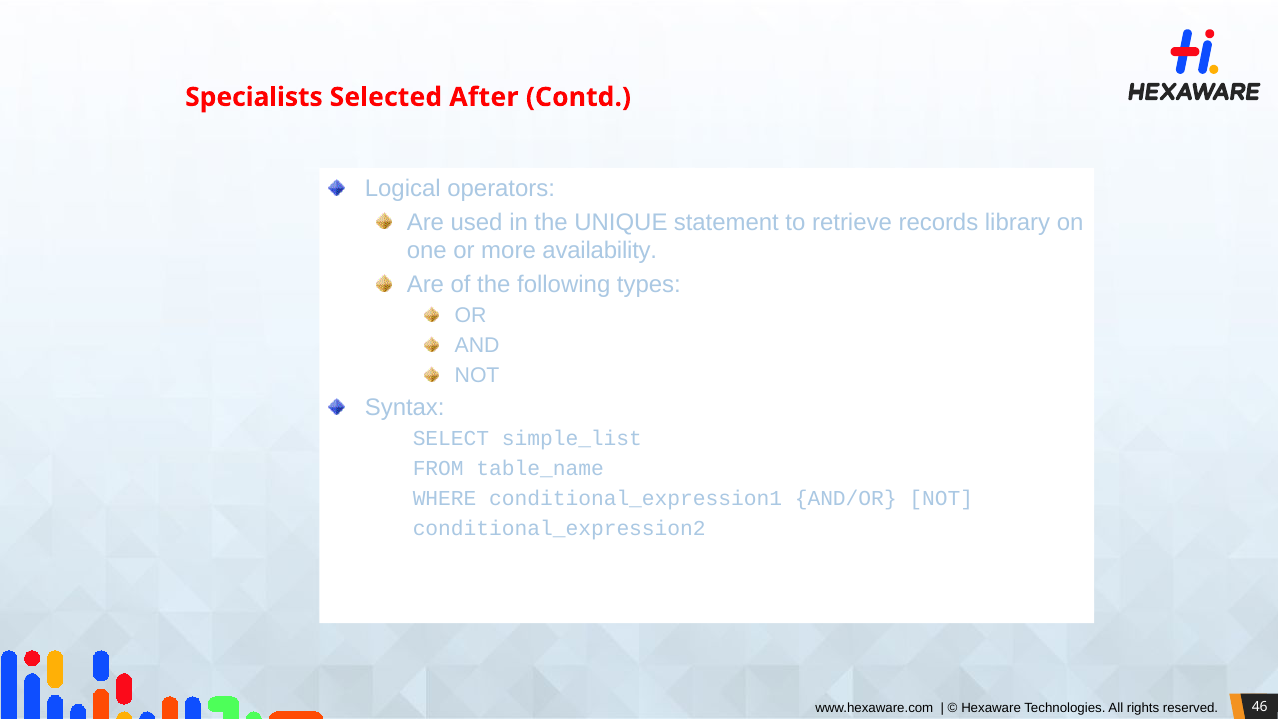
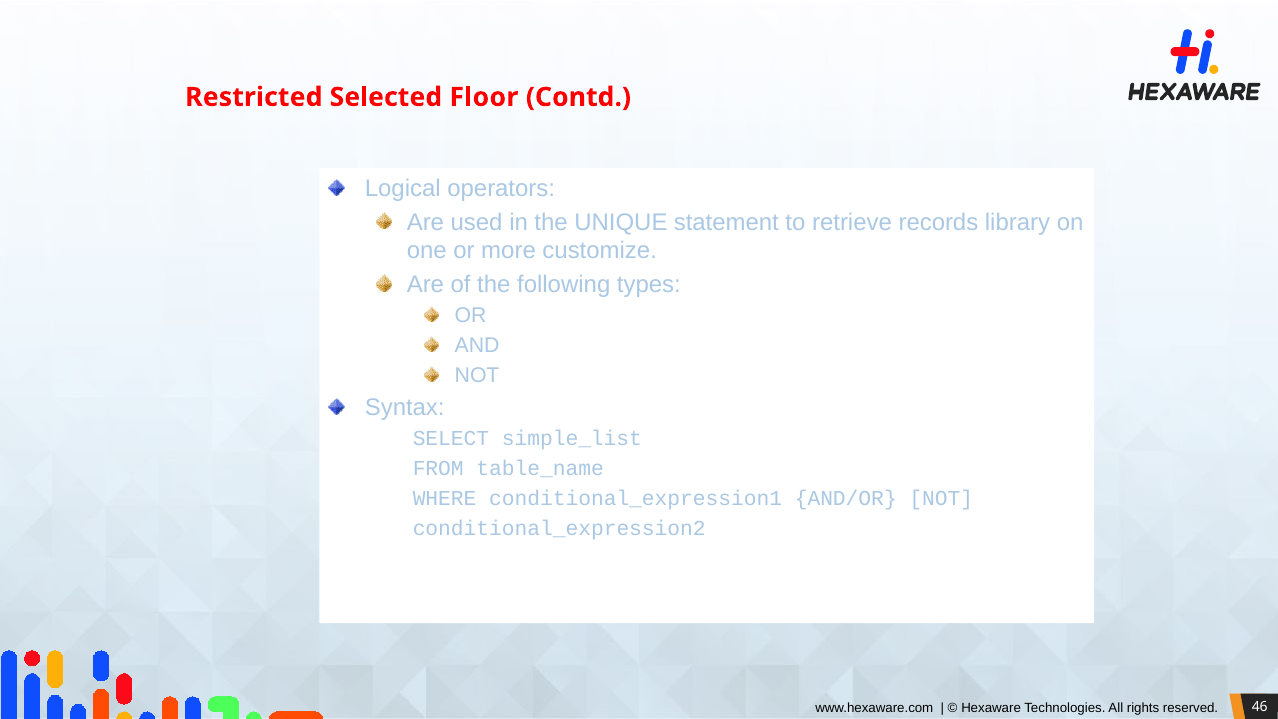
Specialists: Specialists -> Restricted (254, 97)
After: After -> Floor (484, 97)
availability: availability -> customize (600, 251)
